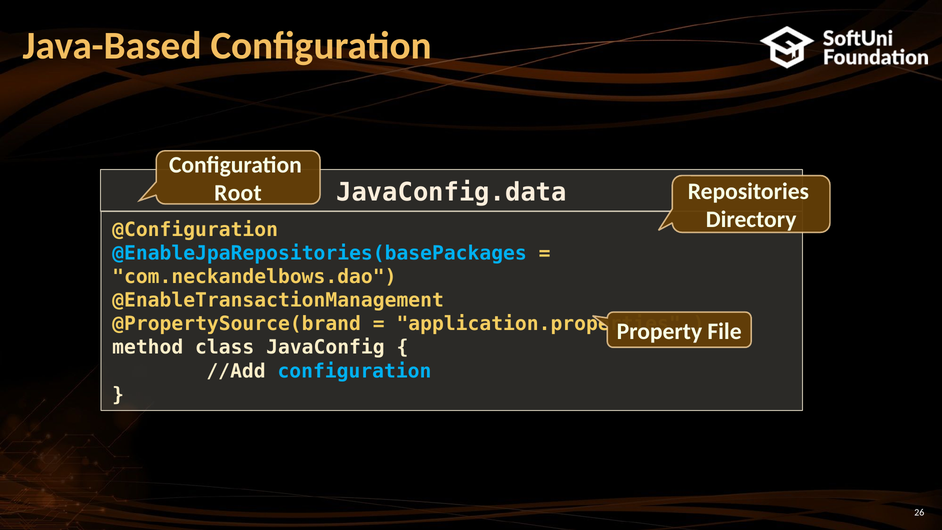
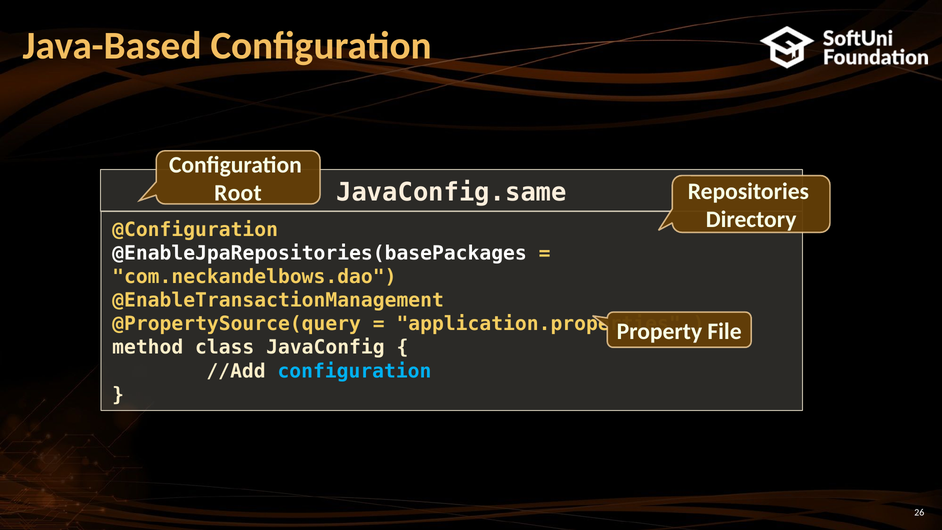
JavaConfig.data: JavaConfig.data -> JavaConfig.same (451, 192)
@EnableJpaRepositories(basePackages colour: light blue -> white (320, 253)
@PropertySource(brand: @PropertySource(brand -> @PropertySource(query (237, 324)
